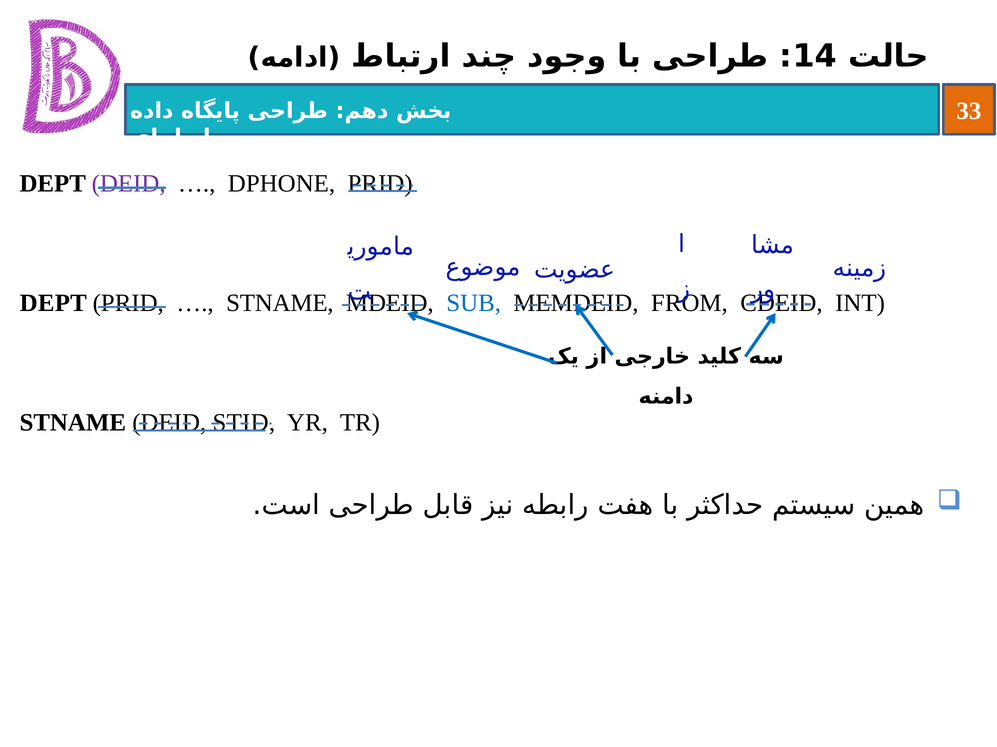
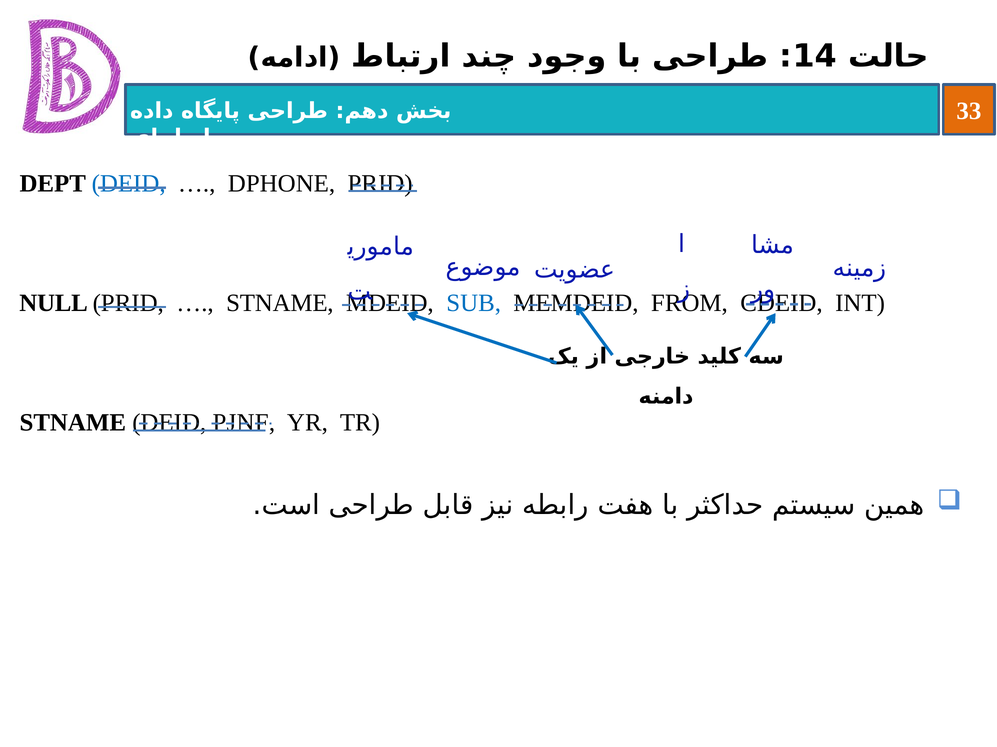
DEID colour: purple -> blue (129, 184)
DEPT: DEPT -> NULL (54, 303)
STID: STID -> PJNF (244, 423)
